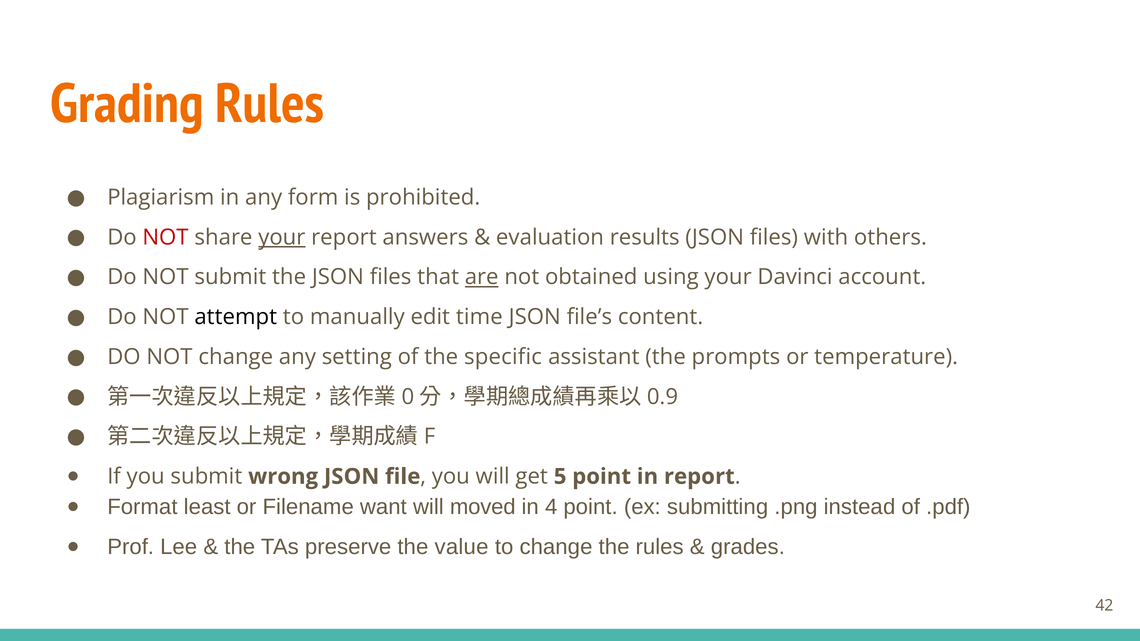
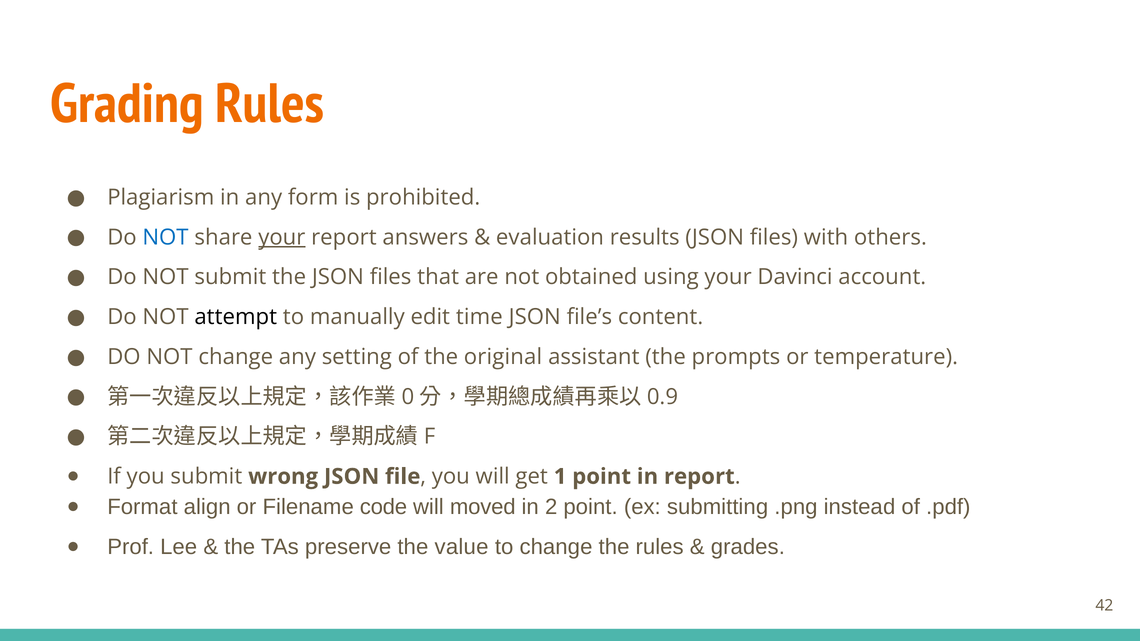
NOT colour: red -> blue (165, 237)
are underline: present -> none (482, 277)
specific: specific -> original (503, 357)
5: 5 -> 1 (560, 477)
least: least -> align (207, 507)
want: want -> code (383, 507)
4: 4 -> 2 (551, 507)
